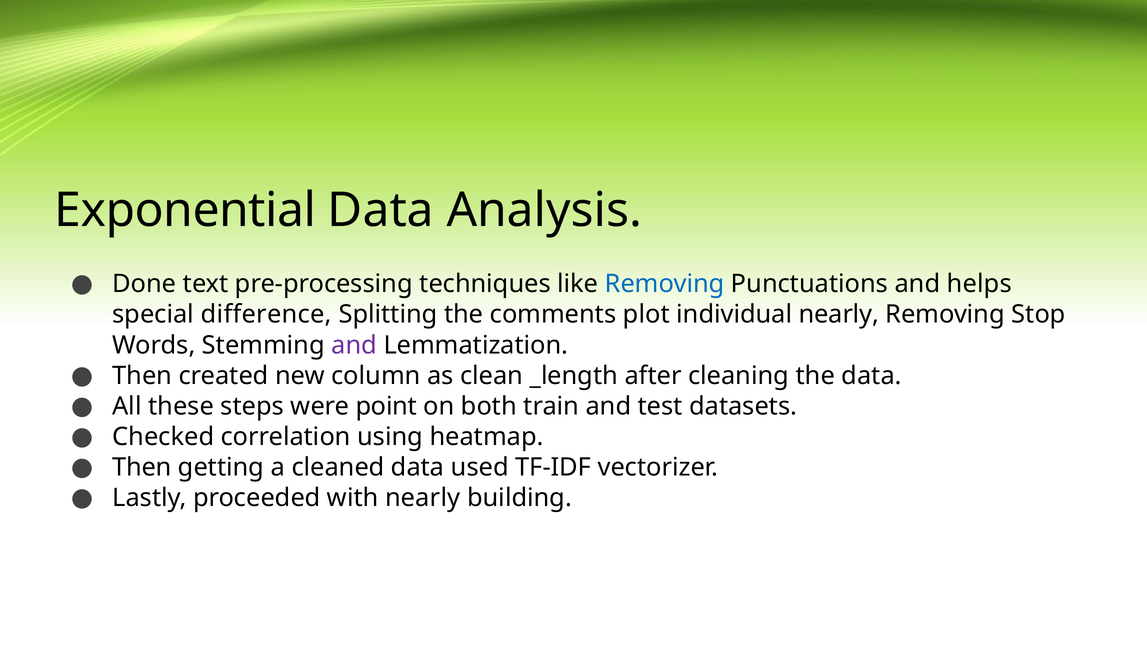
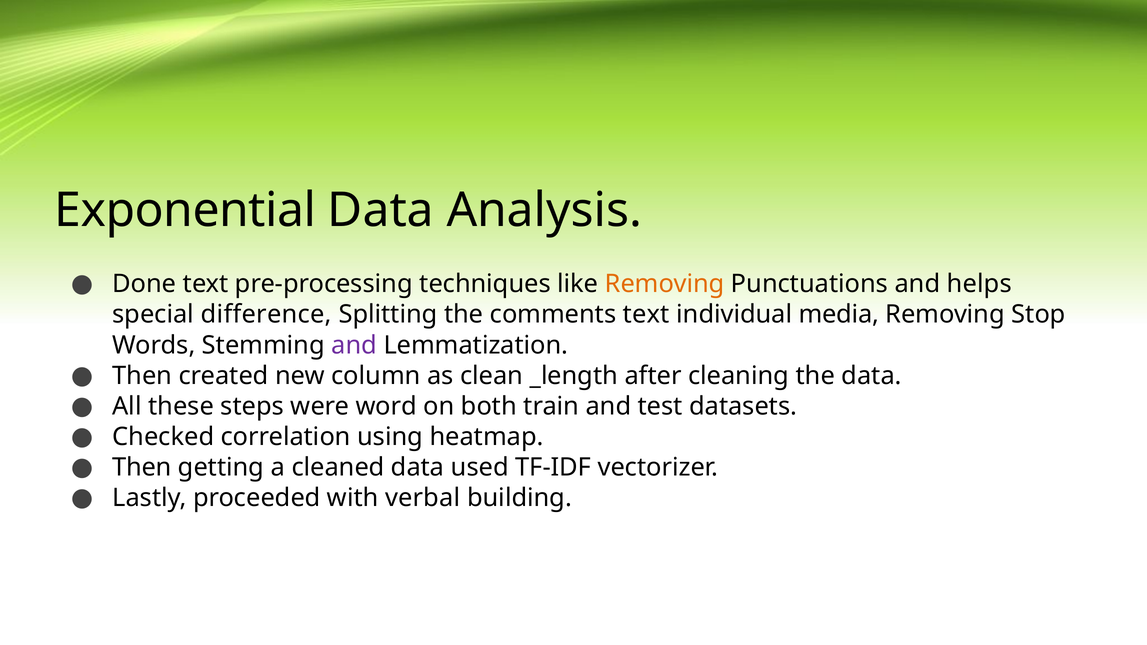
Removing colour: blue -> orange (665, 284)
comments plot: plot -> text (646, 315)
individual nearly: nearly -> media (839, 315)
point: point -> word (386, 406)
with nearly: nearly -> verbal (423, 498)
